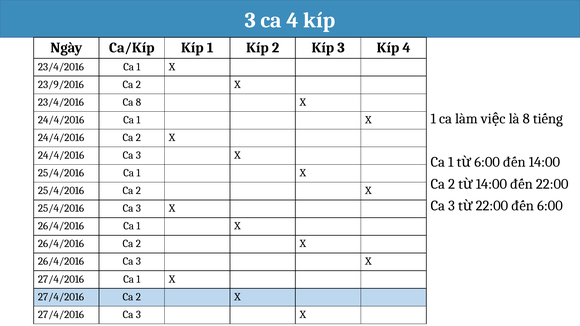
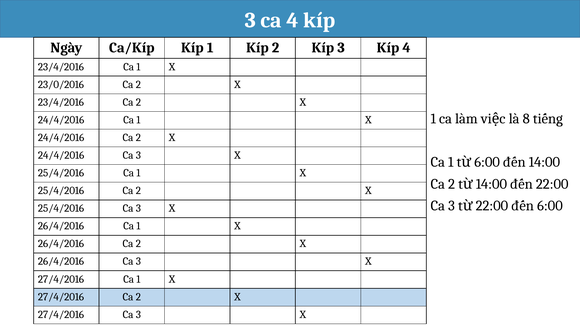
23/9/2016: 23/9/2016 -> 23/0/2016 (61, 85)
23/4/2016 Ca 8: 8 -> 2 (138, 102)
